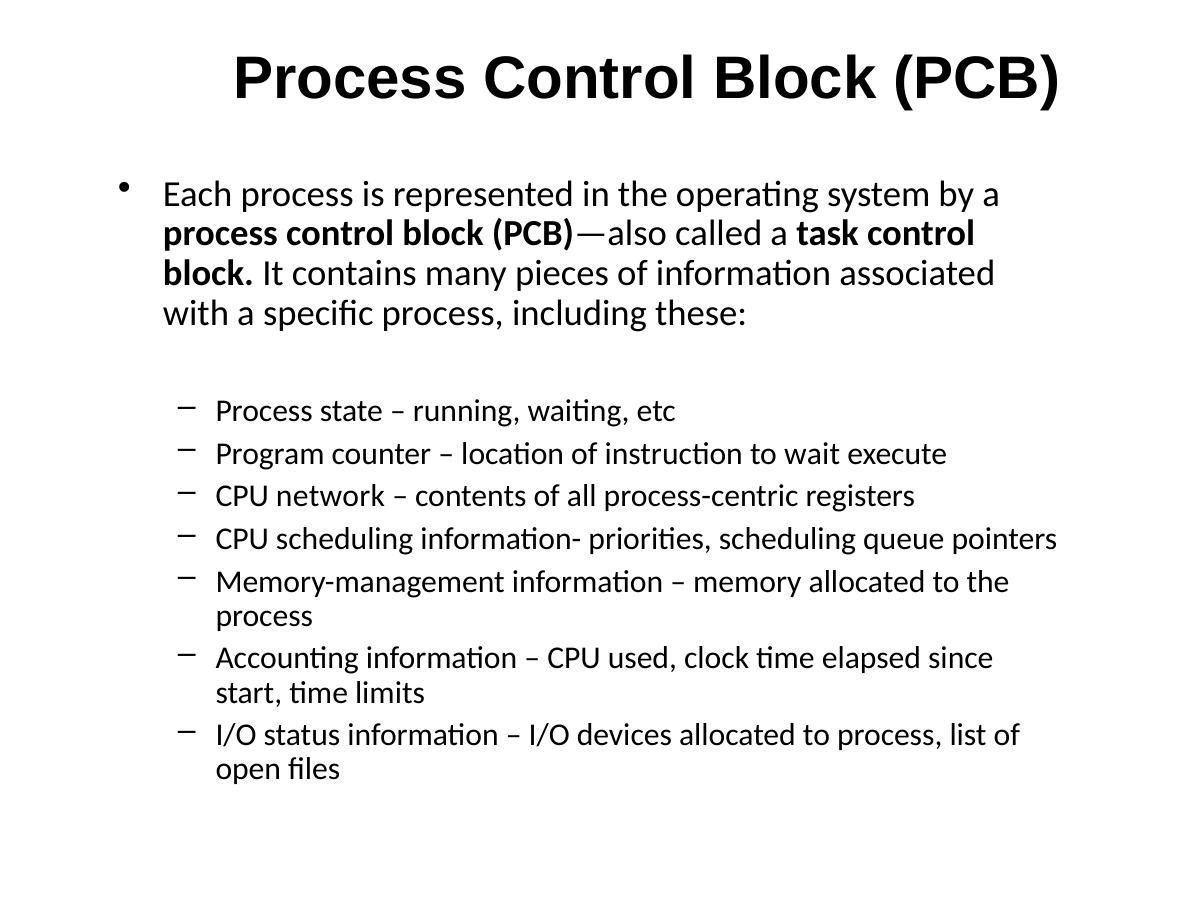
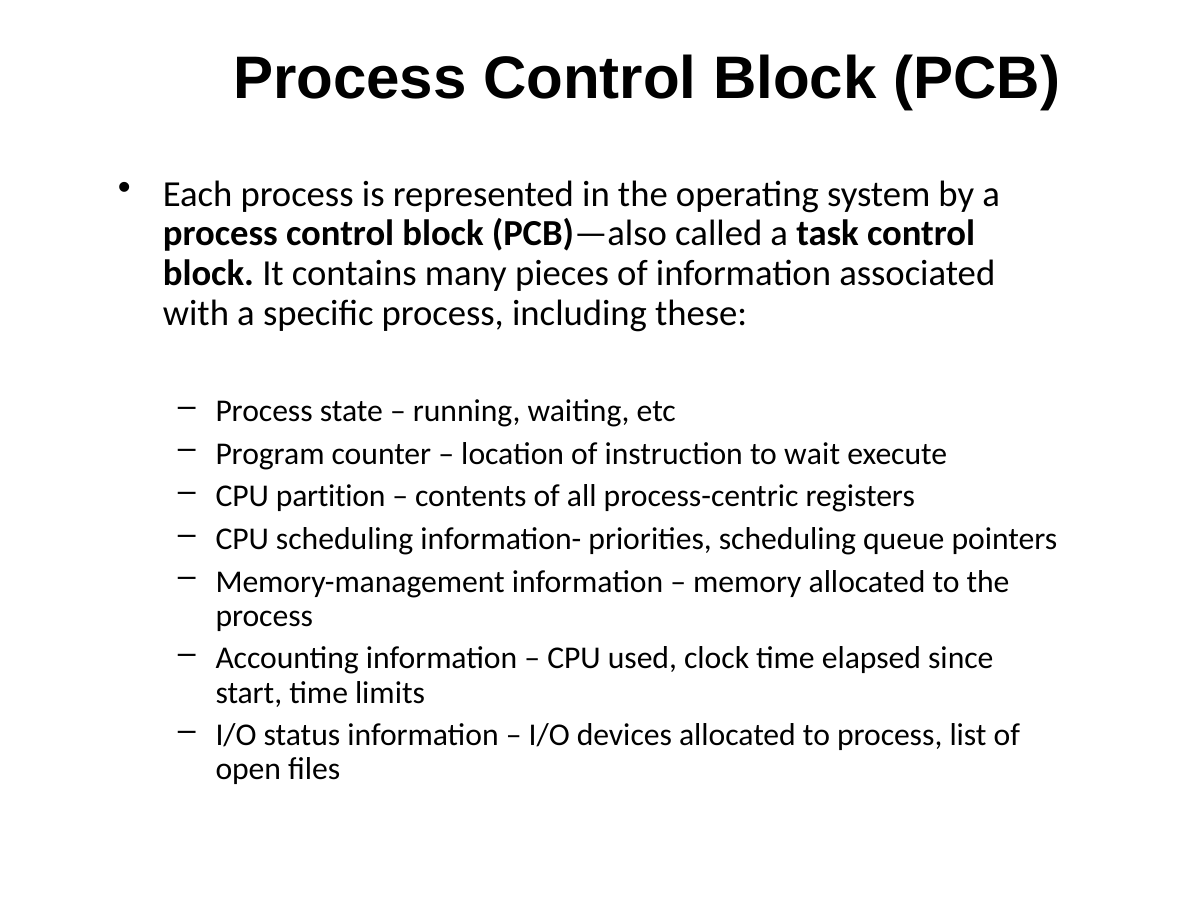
network: network -> partition (331, 497)
